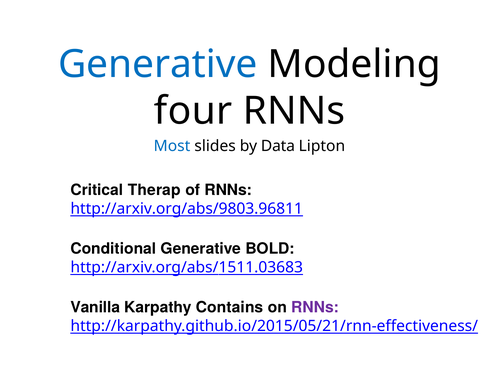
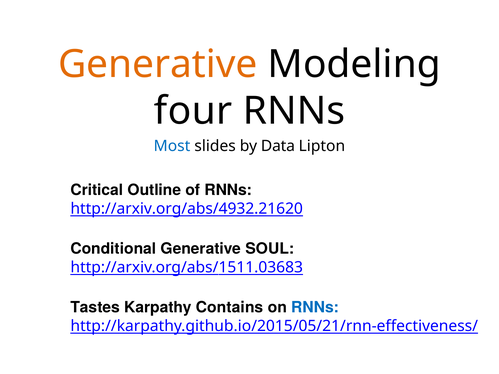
Generative colour: blue -> orange (158, 64)
Therap: Therap -> Outline (154, 190)
http://arxiv.org/abs/9803.96811: http://arxiv.org/abs/9803.96811 -> http://arxiv.org/abs/4932.21620 (187, 209)
BOLD: BOLD -> SOUL (270, 249)
Vanilla: Vanilla -> Tastes (95, 308)
RNNs colour: purple -> blue (315, 308)
